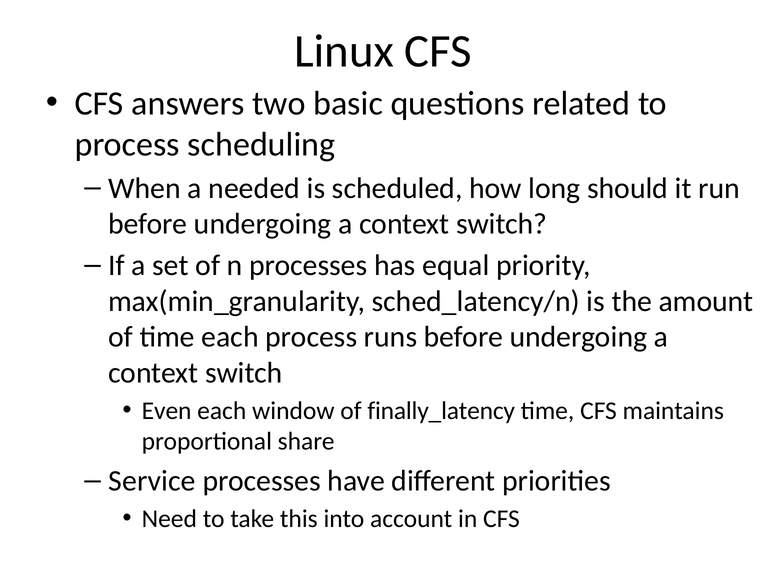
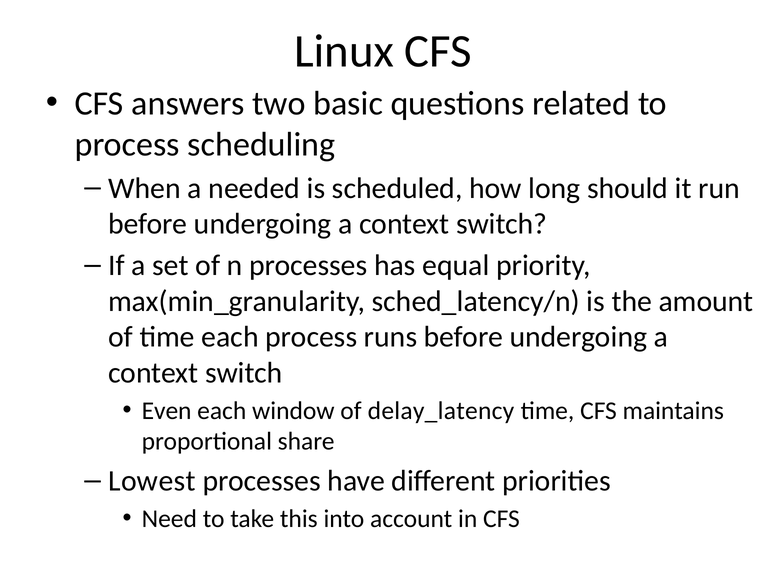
finally_latency: finally_latency -> delay_latency (441, 410)
Service: Service -> Lowest (152, 480)
